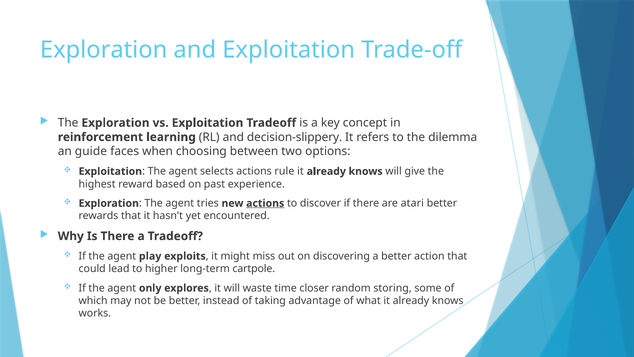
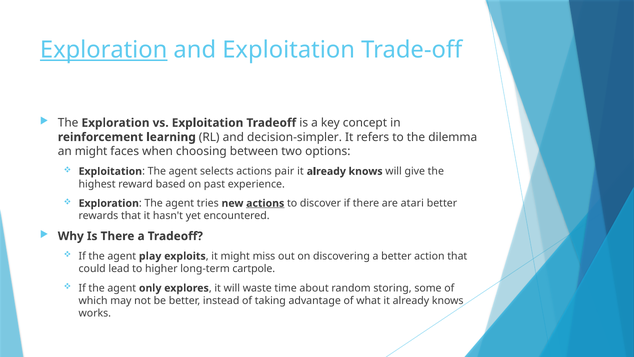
Exploration underline: none -> present (104, 50)
decision-slippery: decision-slippery -> decision-simpler (295, 137)
an guide: guide -> might (91, 151)
rule: rule -> pair (284, 171)
closer: closer -> about (314, 288)
